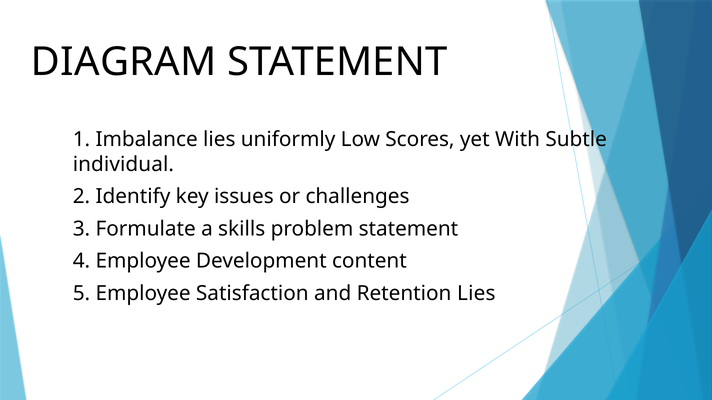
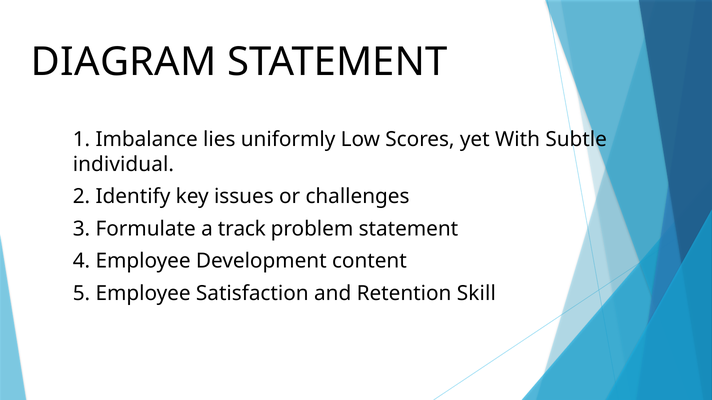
skills: skills -> track (242, 229)
Retention Lies: Lies -> Skill (476, 294)
